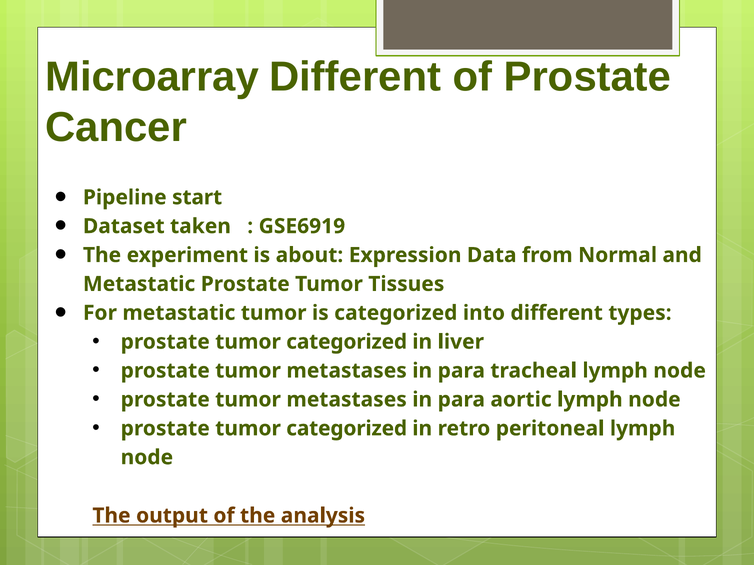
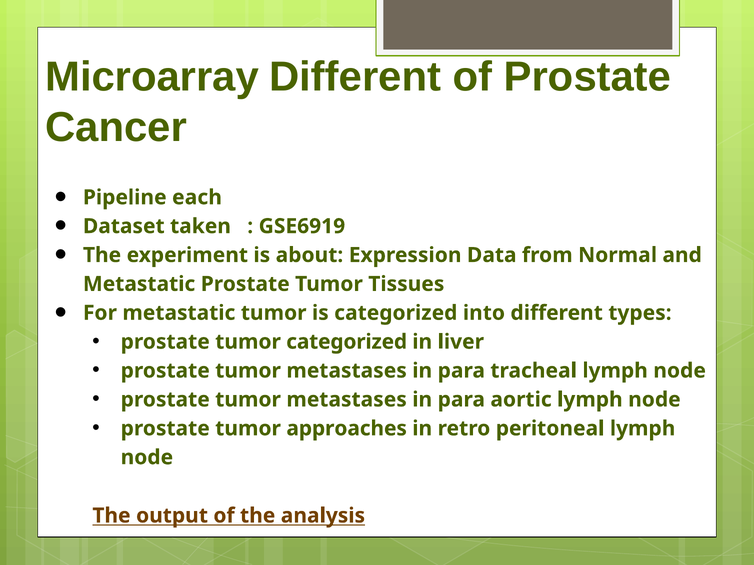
start: start -> each (197, 198)
categorized: categorized -> approaches (347, 429)
